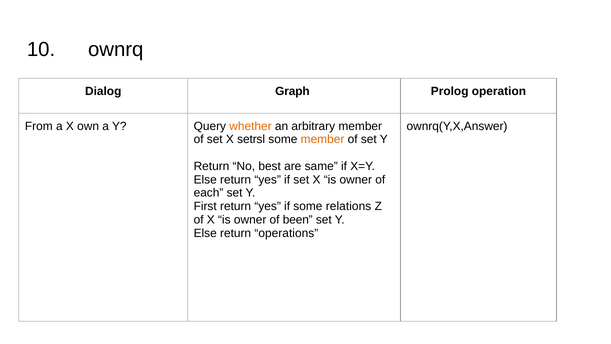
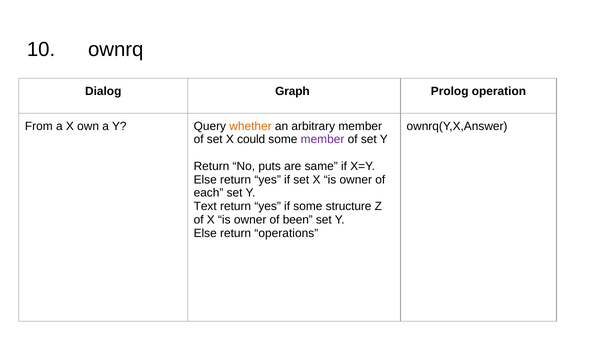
setrsl: setrsl -> could (251, 139)
member colour: orange -> purple (323, 139)
best: best -> puts (270, 166)
First: First -> Text (205, 206)
relations: relations -> structure (349, 206)
